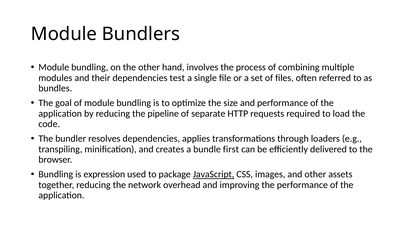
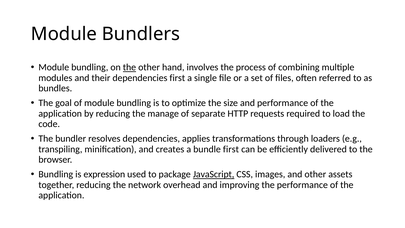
the underline: none -> present (129, 67)
dependencies test: test -> first (177, 78)
pipeline: pipeline -> manage (163, 113)
